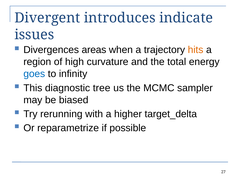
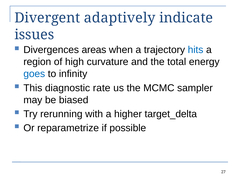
introduces: introduces -> adaptively (120, 18)
hits colour: orange -> blue (196, 50)
tree: tree -> rate (102, 88)
